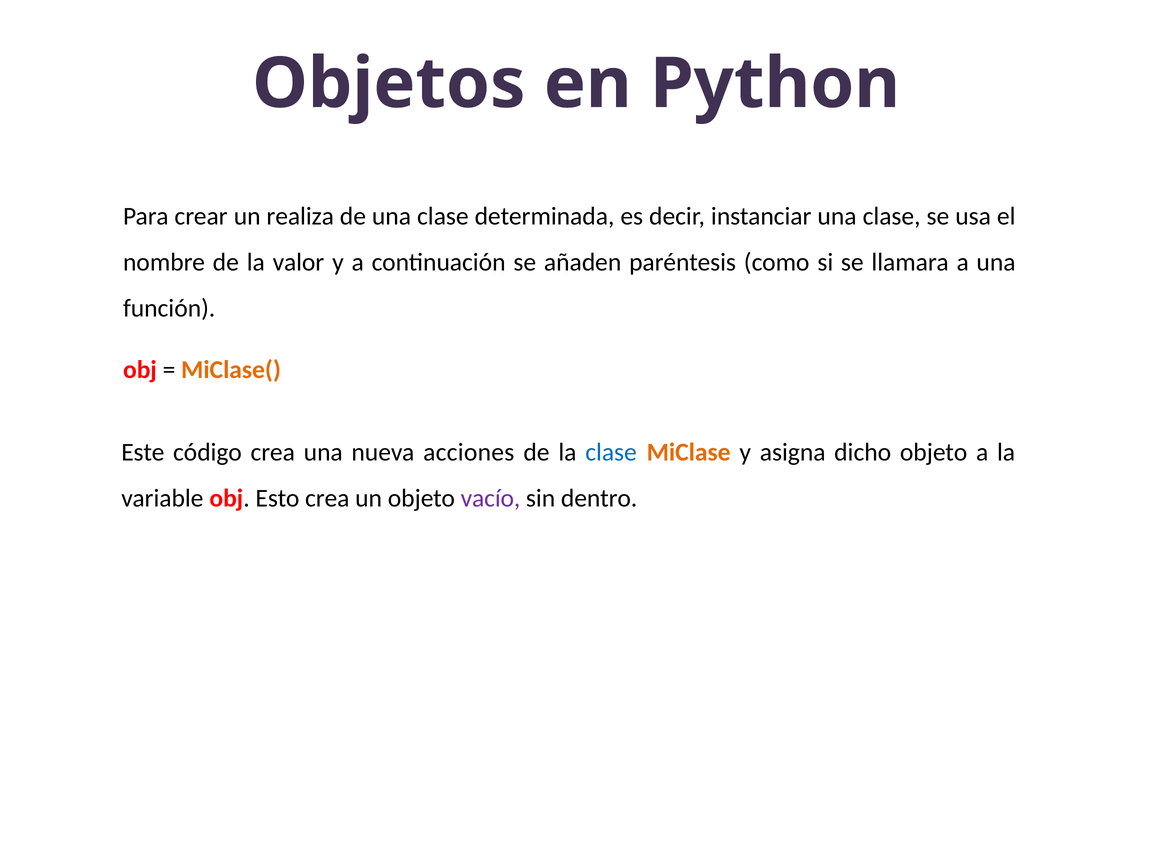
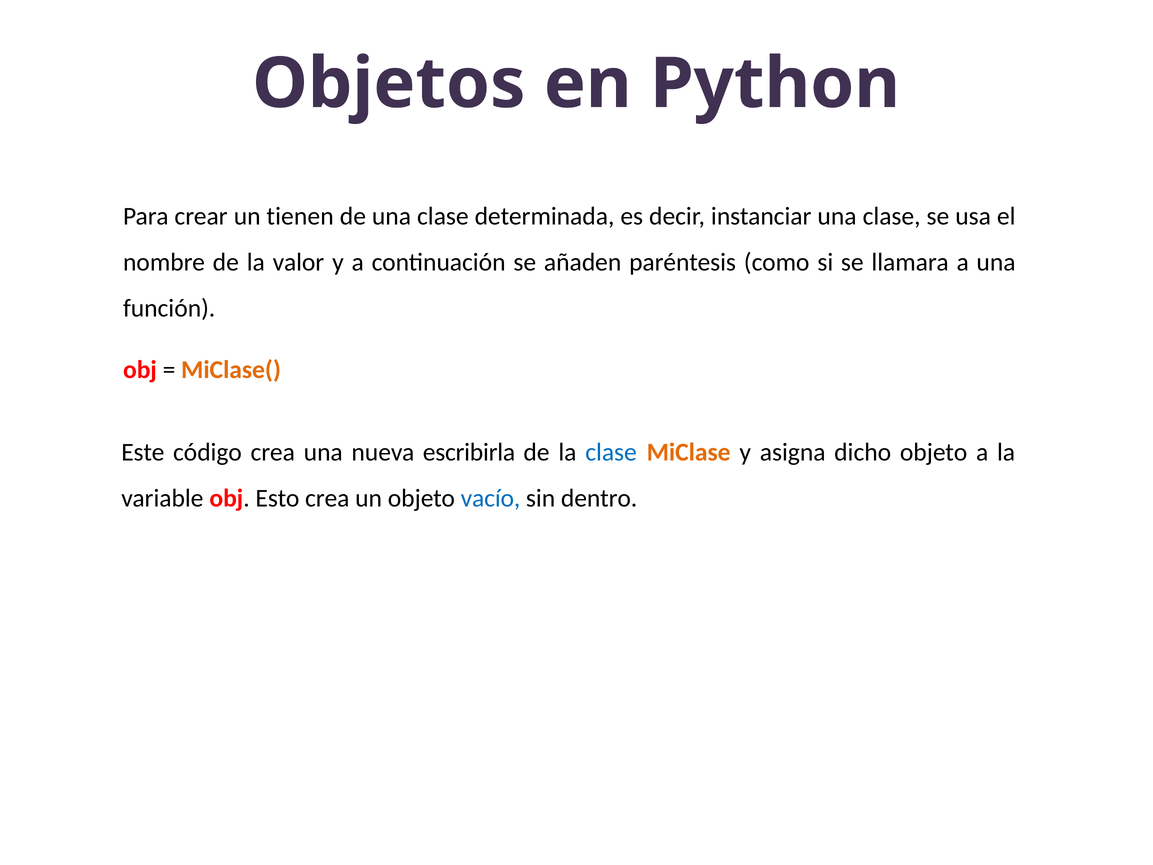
realiza: realiza -> tienen (300, 216)
acciones: acciones -> escribirla (469, 452)
vacío colour: purple -> blue (491, 498)
